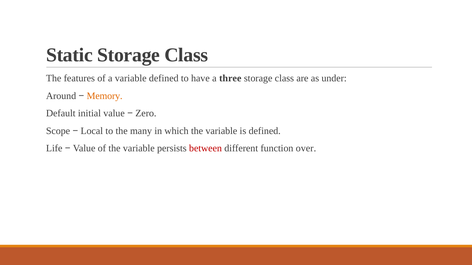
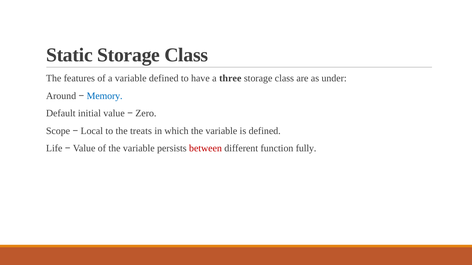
Memory colour: orange -> blue (105, 96)
many: many -> treats (141, 131)
over: over -> fully (306, 149)
